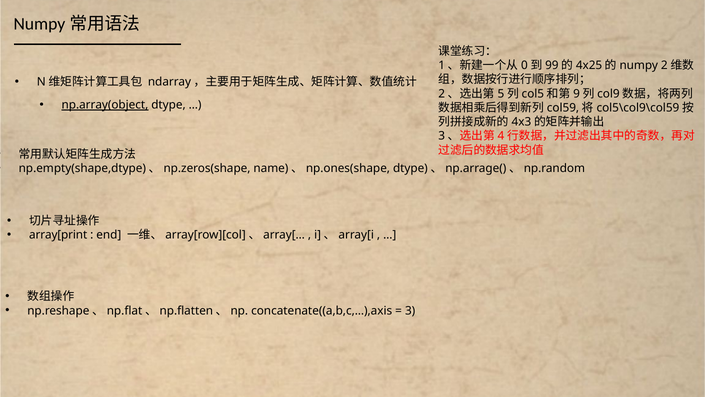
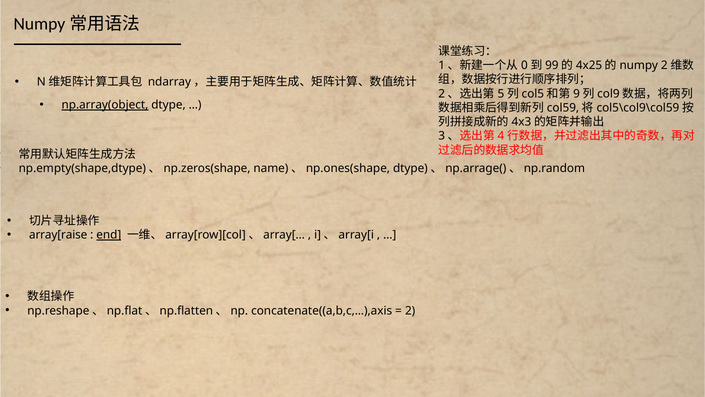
array[print: array[print -> array[raise (58, 235)
end underline: none -> present (109, 235)
3: 3 -> 2 (410, 310)
